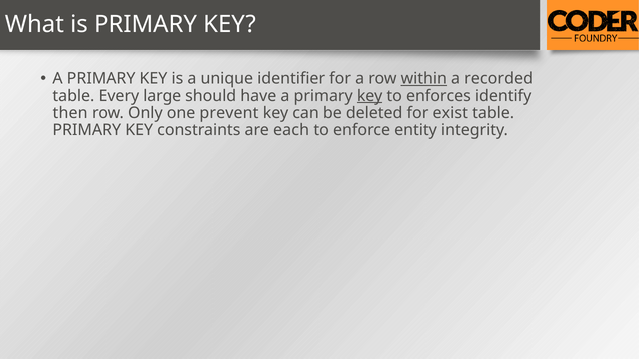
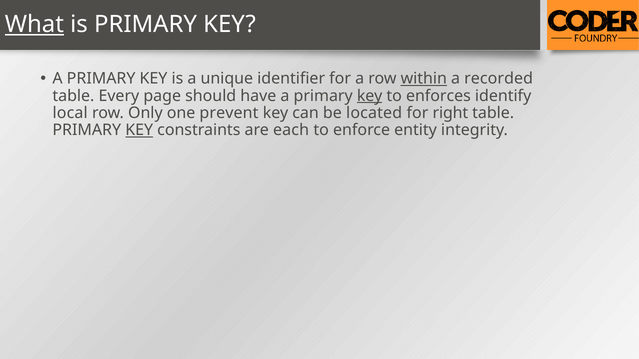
What underline: none -> present (34, 25)
large: large -> page (162, 96)
then: then -> local (70, 113)
deleted: deleted -> located (374, 113)
exist: exist -> right (450, 113)
KEY underline: none -> present (139, 130)
